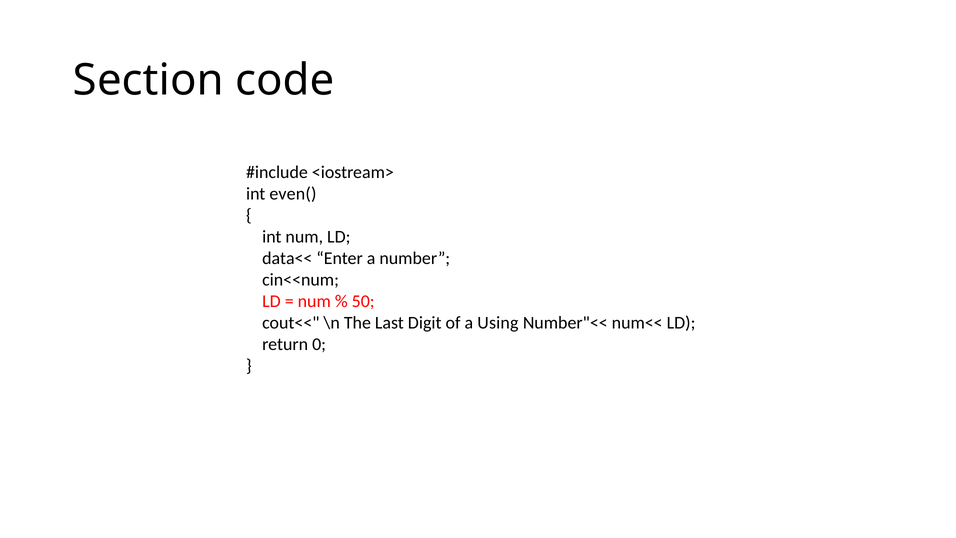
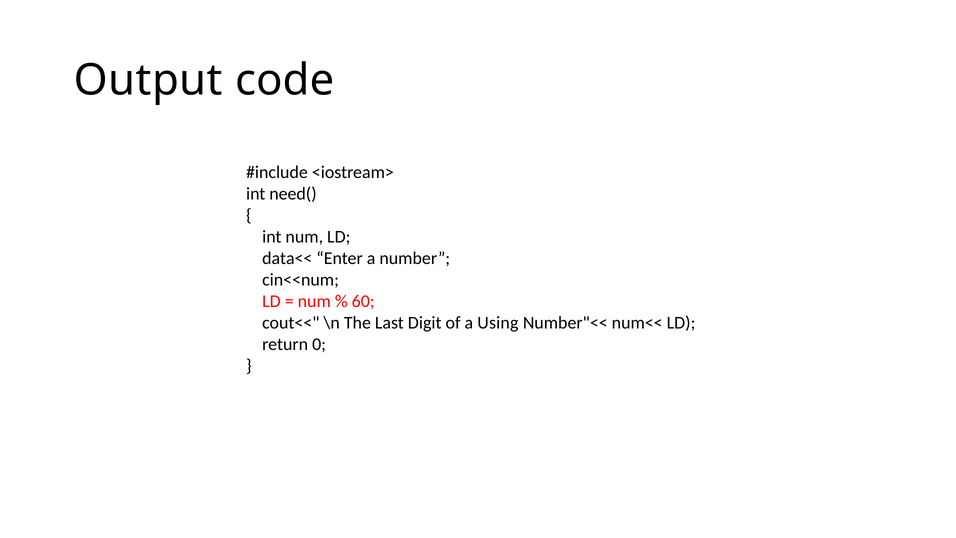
Section: Section -> Output (148, 80)
even(: even( -> need( (293, 194)
50: 50 -> 60 (363, 301)
